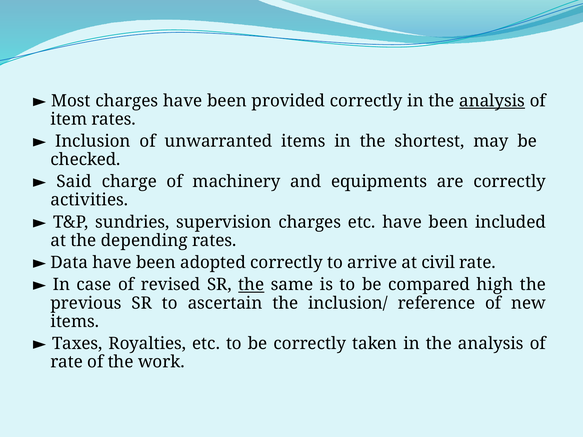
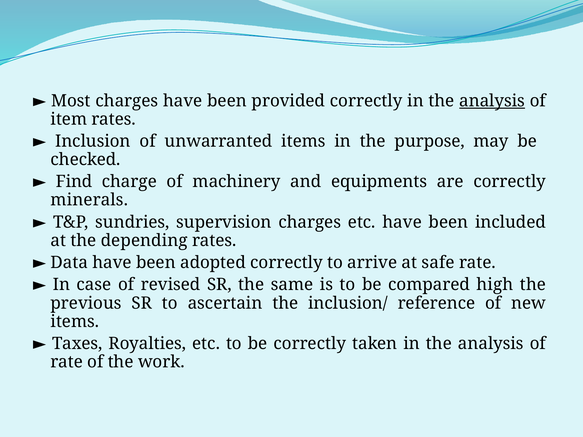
shortest: shortest -> purpose (430, 141)
Said: Said -> Find (74, 182)
activities: activities -> minerals (89, 200)
civil: civil -> safe (438, 263)
the underline: present -> none (251, 285)
